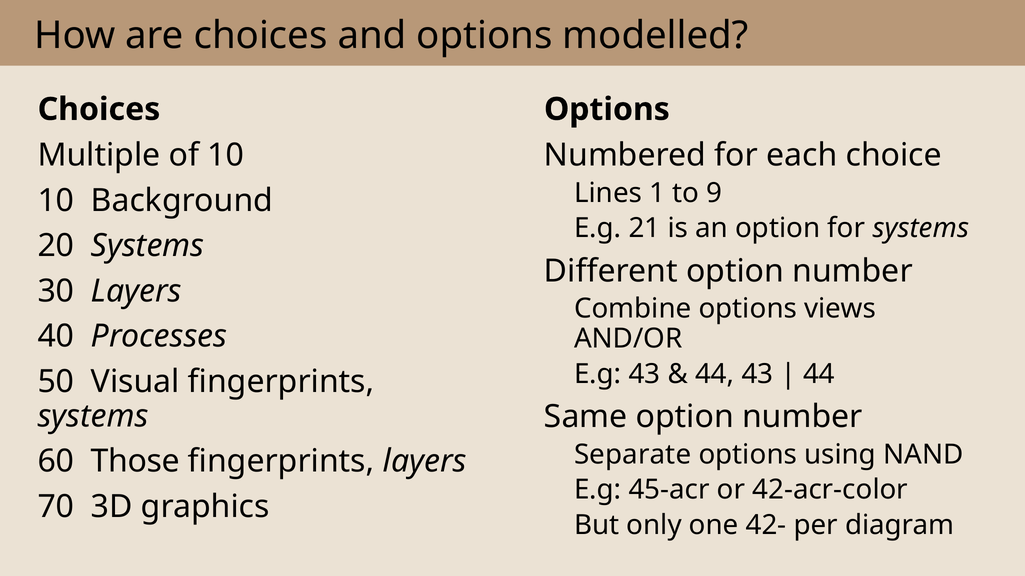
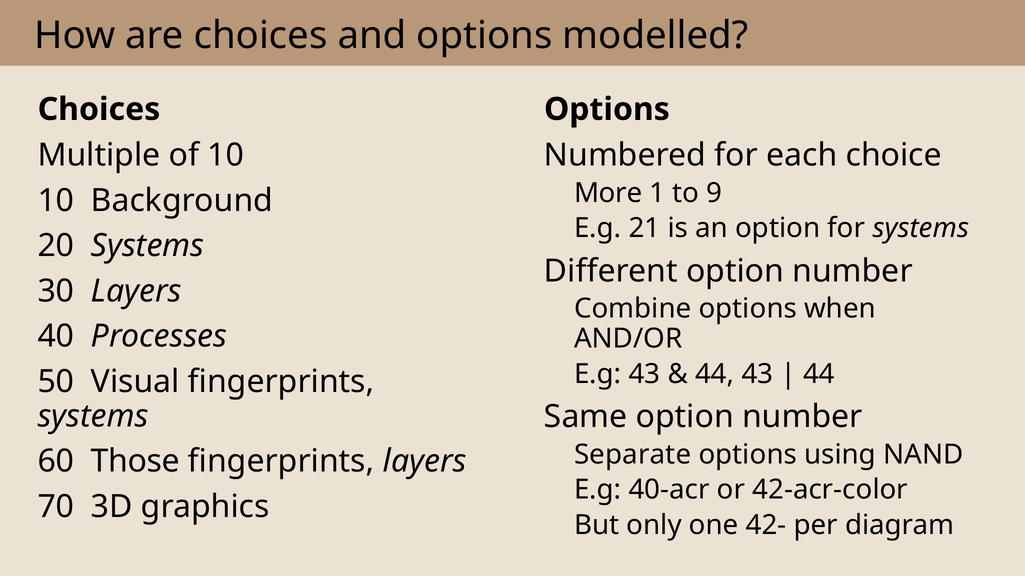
Lines: Lines -> More (608, 193)
views: views -> when (840, 309)
45-acr: 45-acr -> 40-acr (669, 490)
